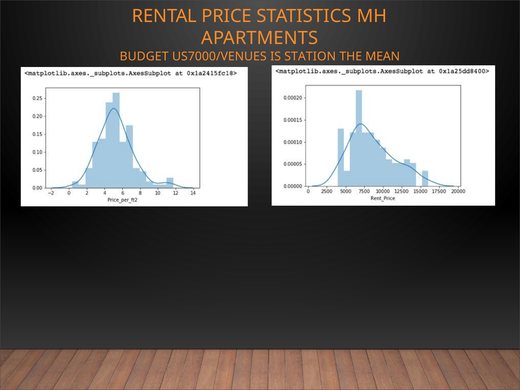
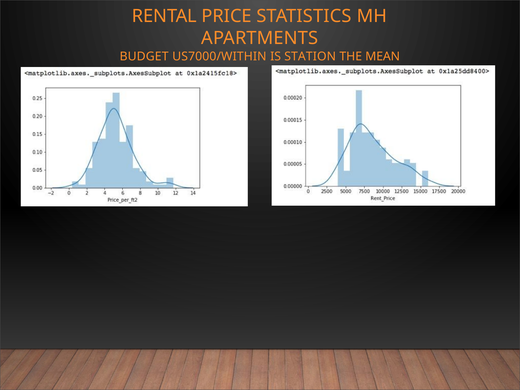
US7000/VENUES: US7000/VENUES -> US7000/WITHIN (219, 56)
